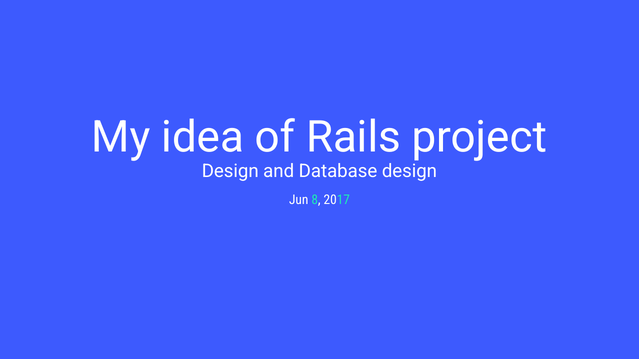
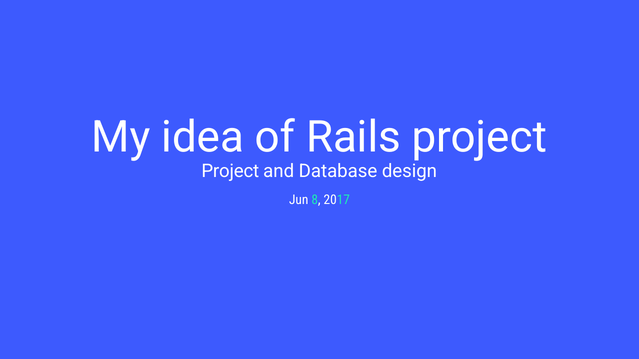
Design: Design -> Project (230, 171)
